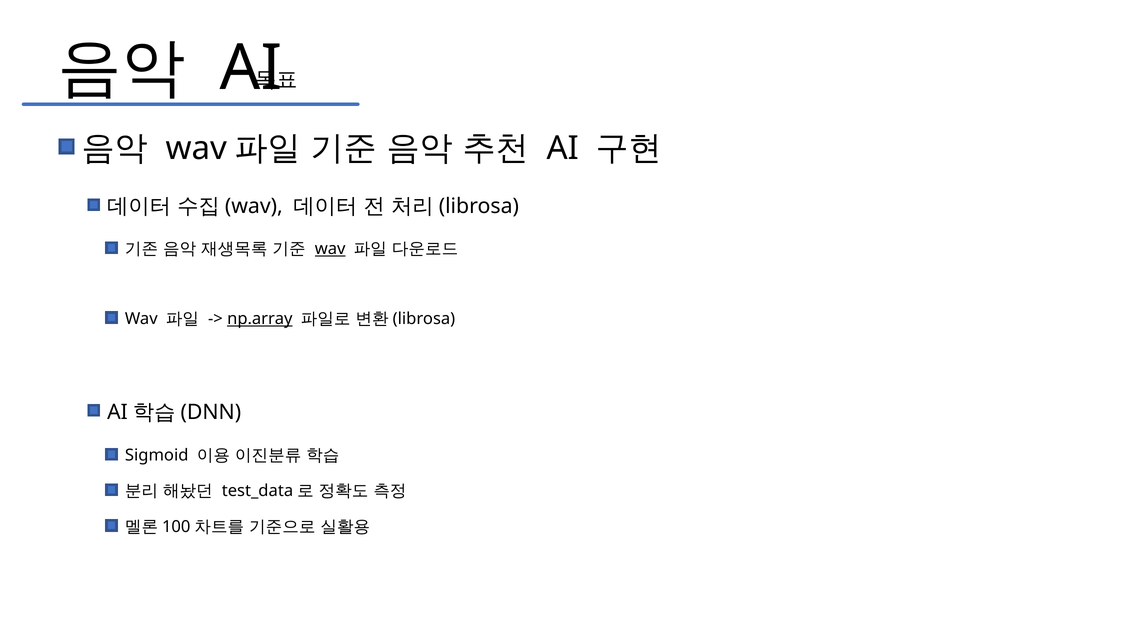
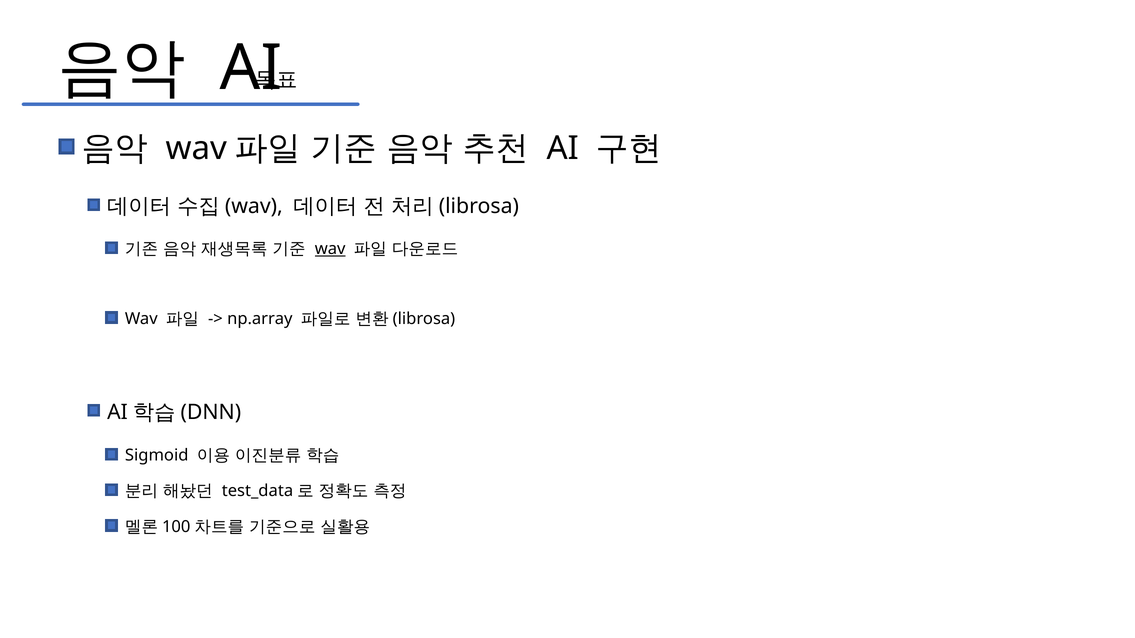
np.array underline: present -> none (260, 319)
